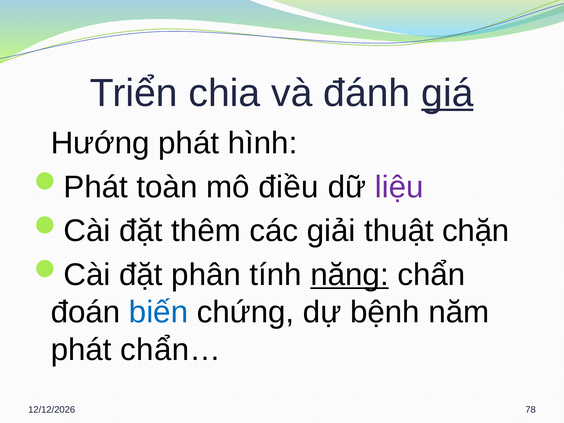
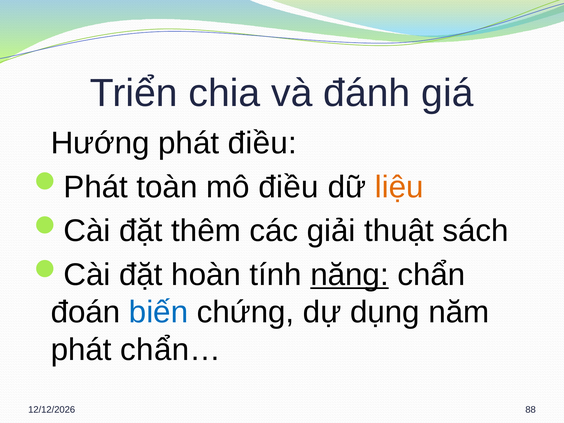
giá underline: present -> none (447, 93)
phát hình: hình -> điều (262, 143)
liệu colour: purple -> orange (399, 187)
chặn: chặn -> sách (476, 231)
phân: phân -> hoàn (206, 275)
bệnh: bệnh -> dụng (385, 312)
78: 78 -> 88 (531, 410)
